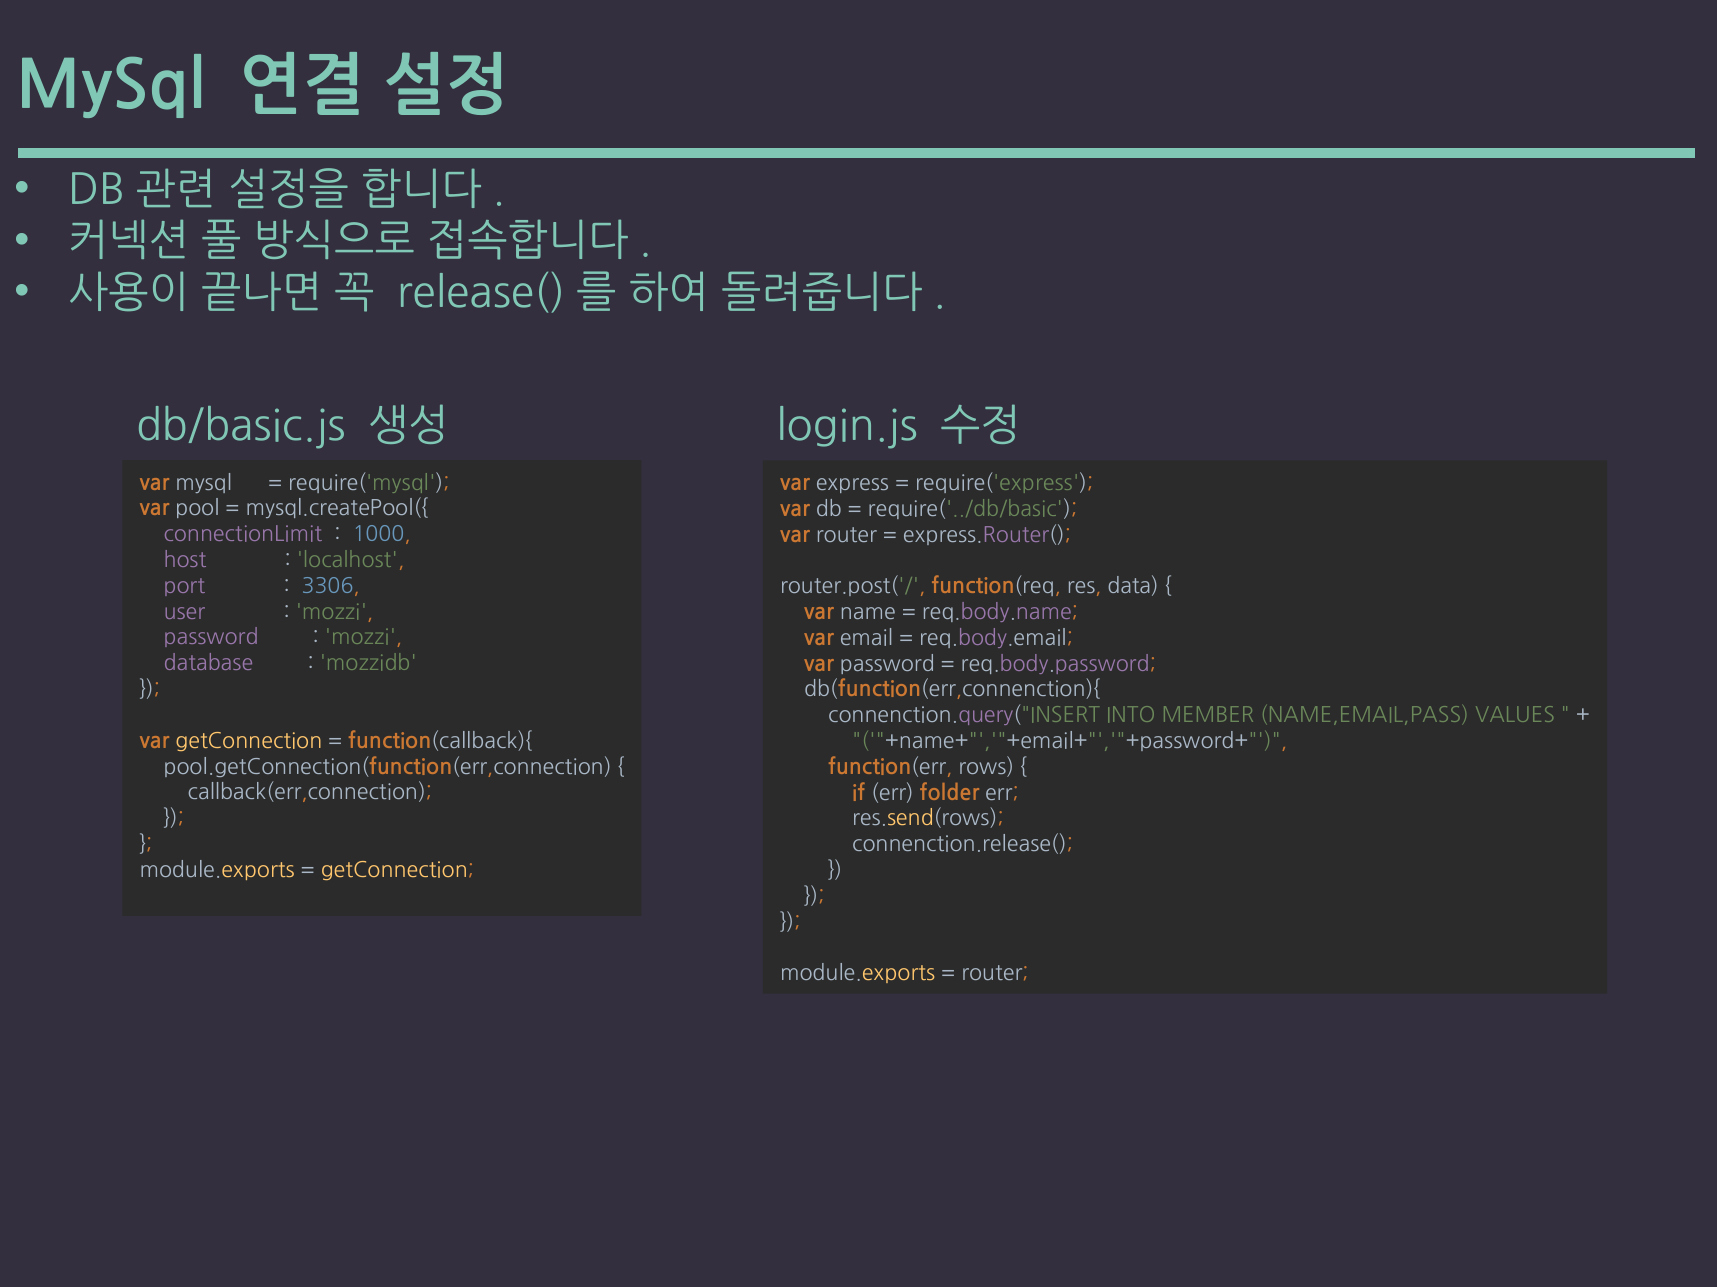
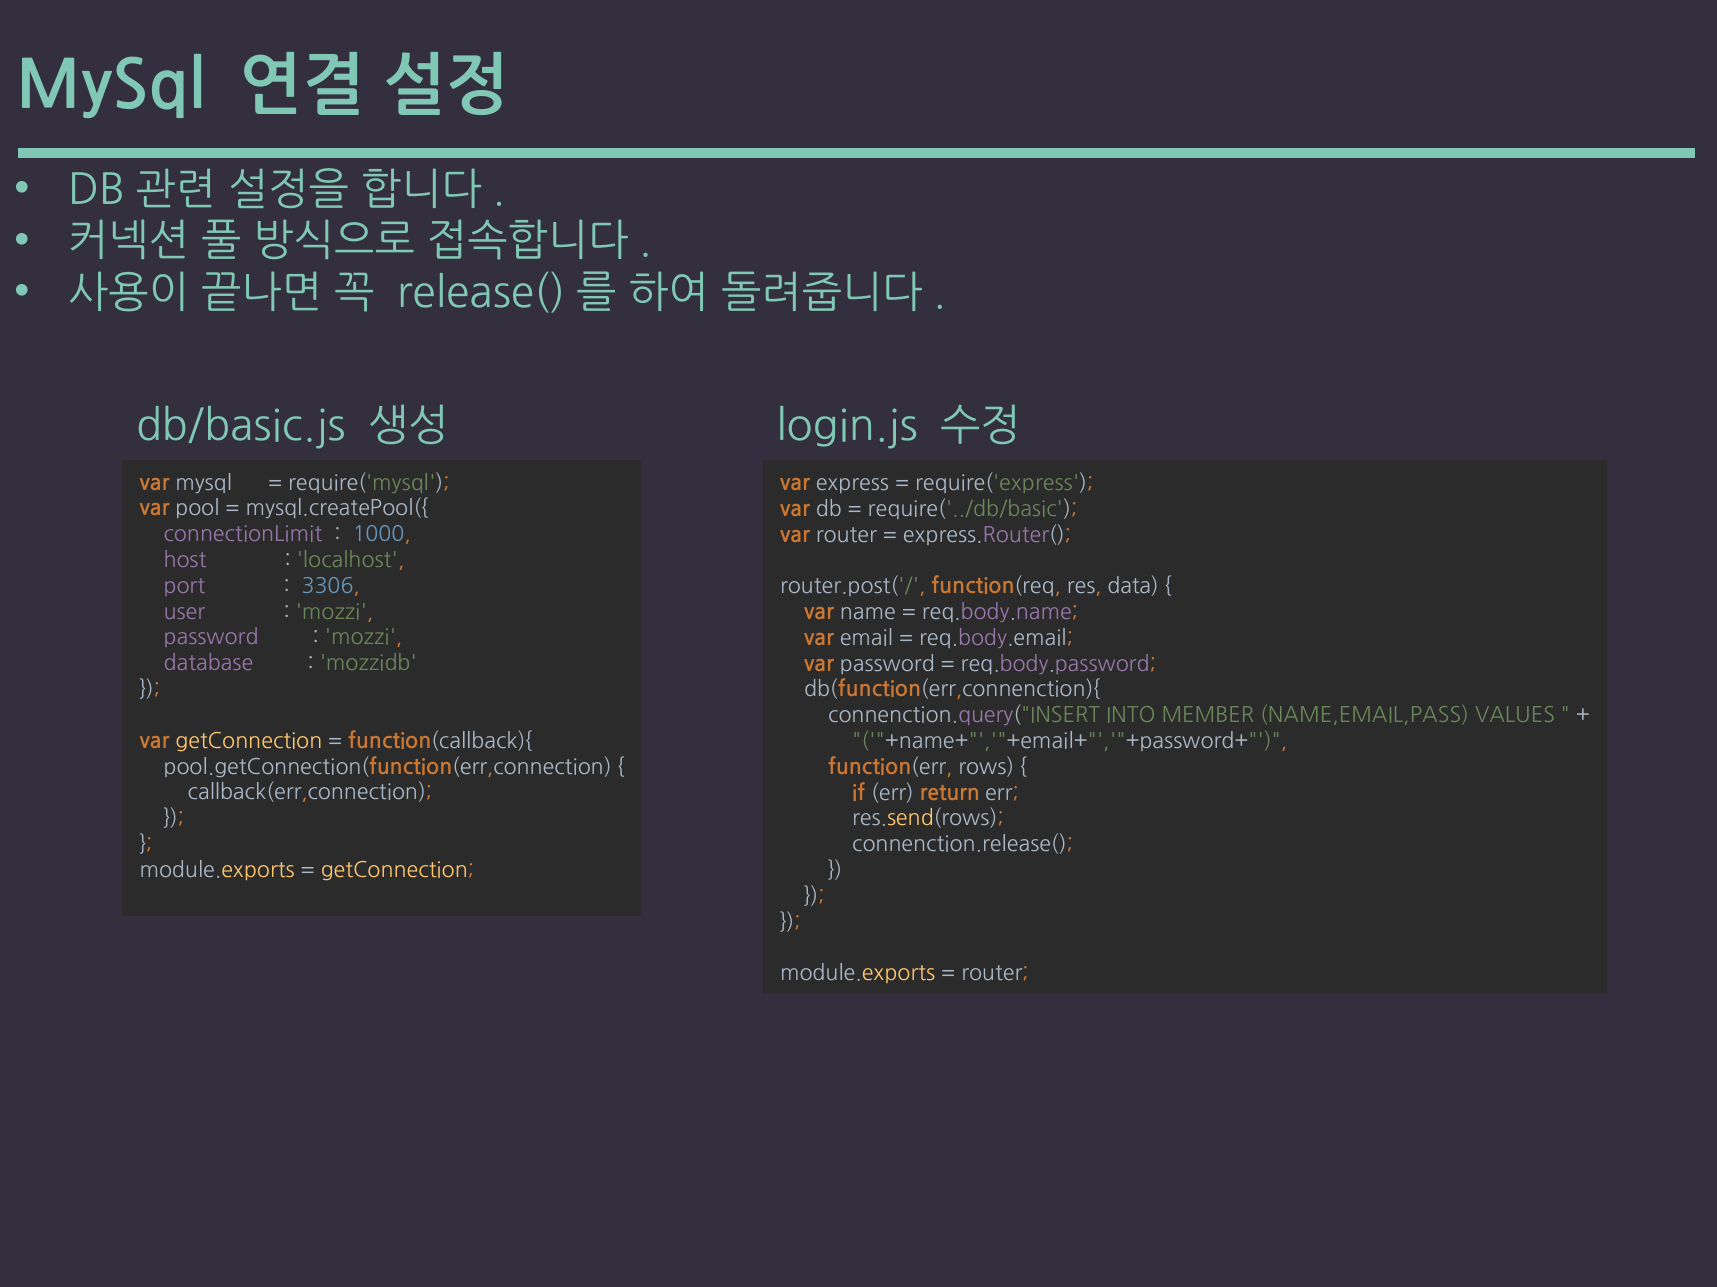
folder: folder -> return (950, 793)
